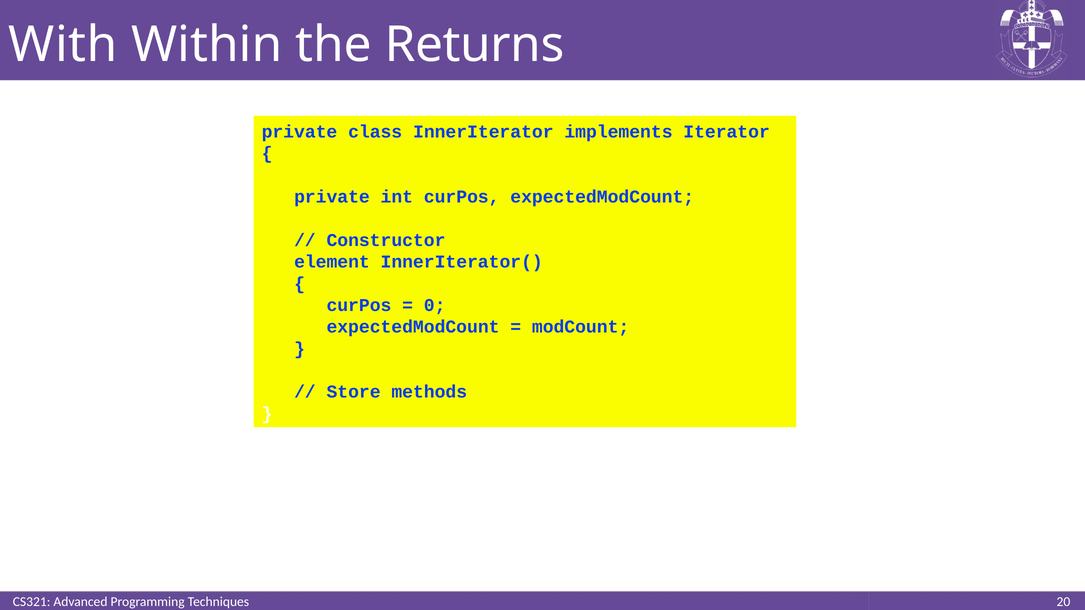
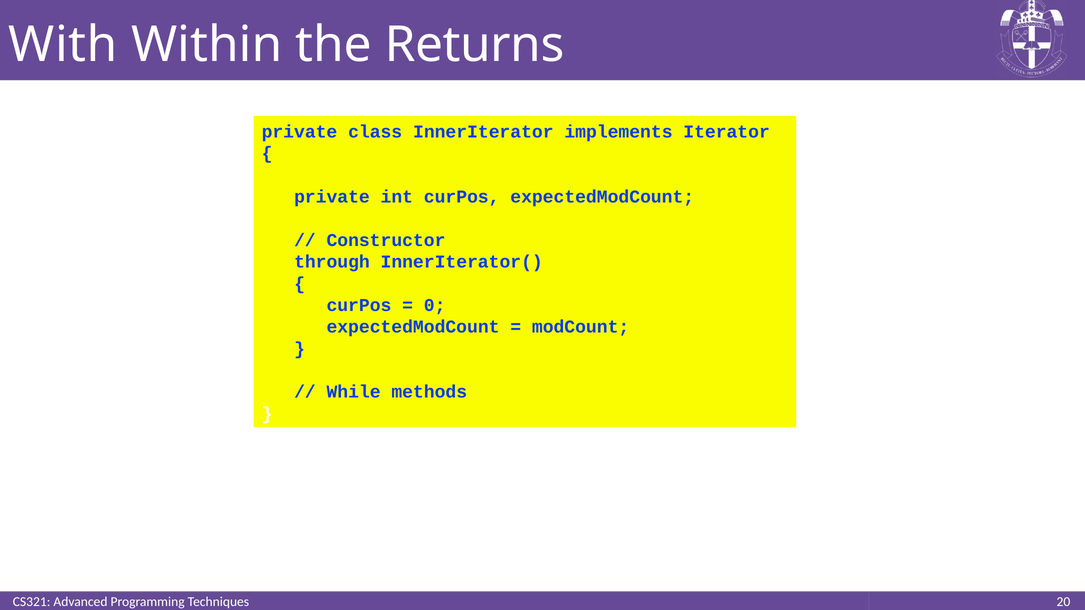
element: element -> through (332, 262)
Store: Store -> While (354, 392)
